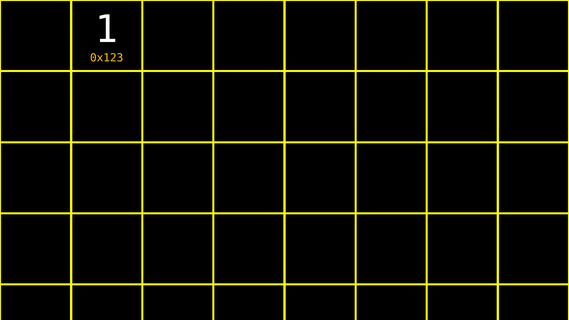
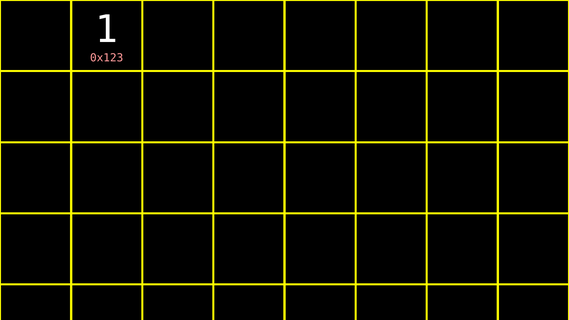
0x123 colour: yellow -> pink (107, 58)
